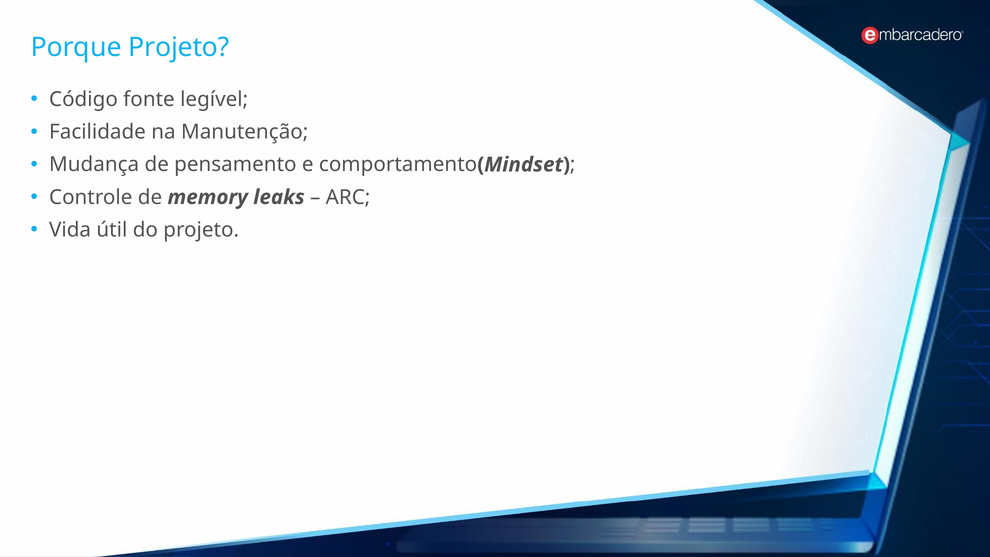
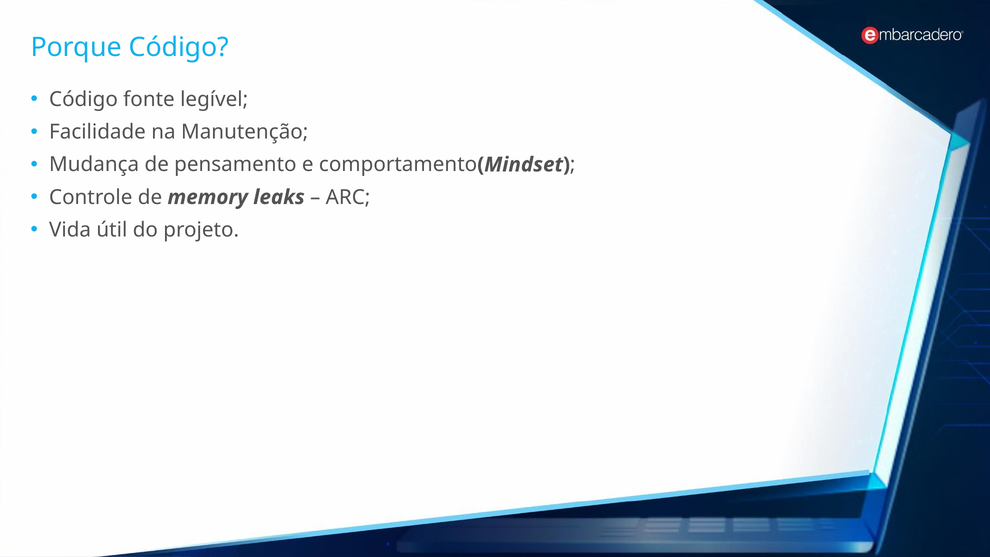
Porque Projeto: Projeto -> Código (179, 47)
